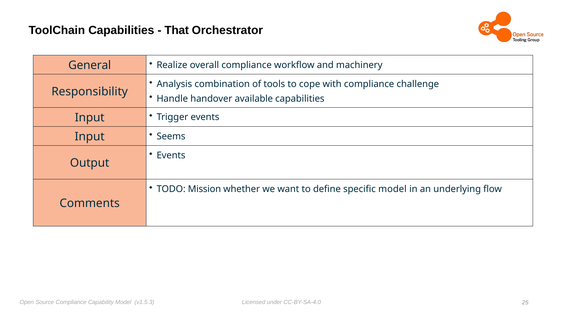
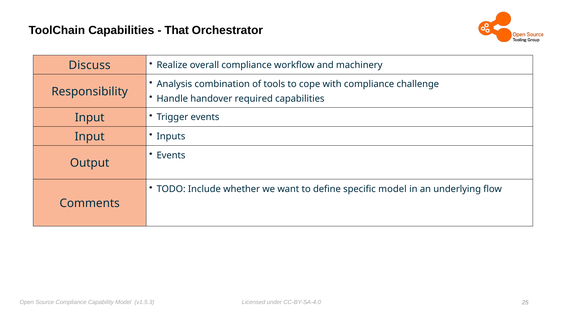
General: General -> Discuss (90, 65)
available: available -> required (254, 98)
Seems: Seems -> Inputs (171, 136)
Mission: Mission -> Include (204, 189)
